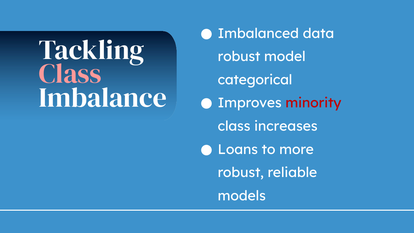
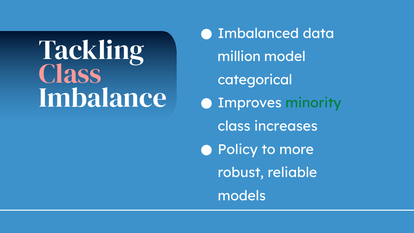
robust: robust -> million (239, 57)
minority colour: red -> green (313, 103)
Loans: Loans -> Policy (238, 149)
